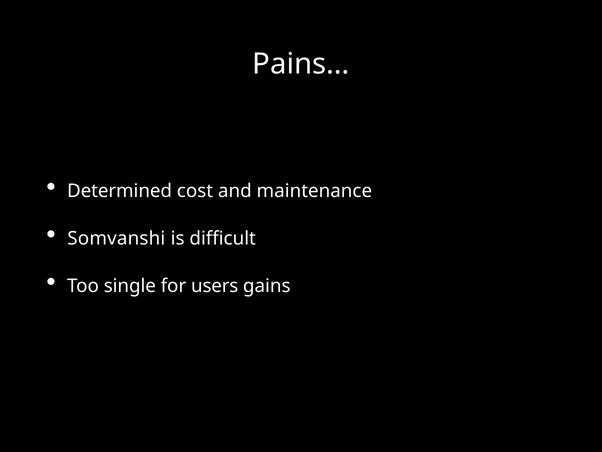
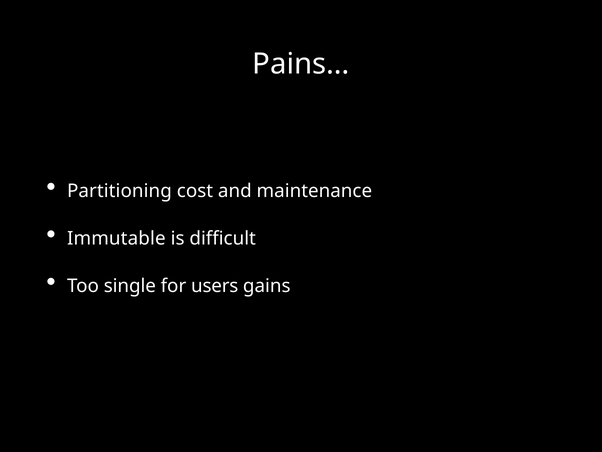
Determined: Determined -> Partitioning (119, 191)
Somvanshi: Somvanshi -> Immutable (116, 238)
